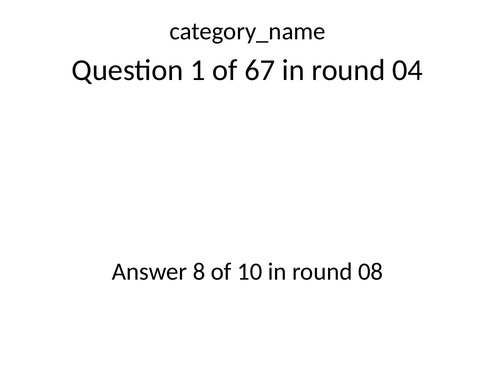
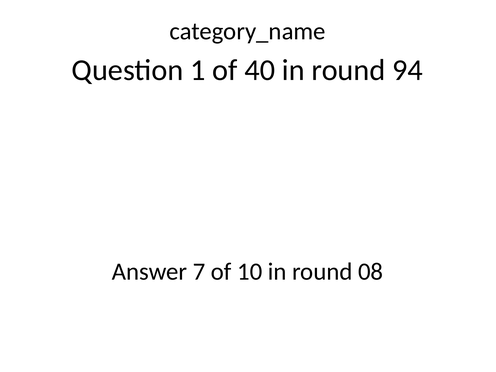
67: 67 -> 40 (260, 70)
04: 04 -> 94 (408, 70)
8: 8 -> 7 (199, 272)
